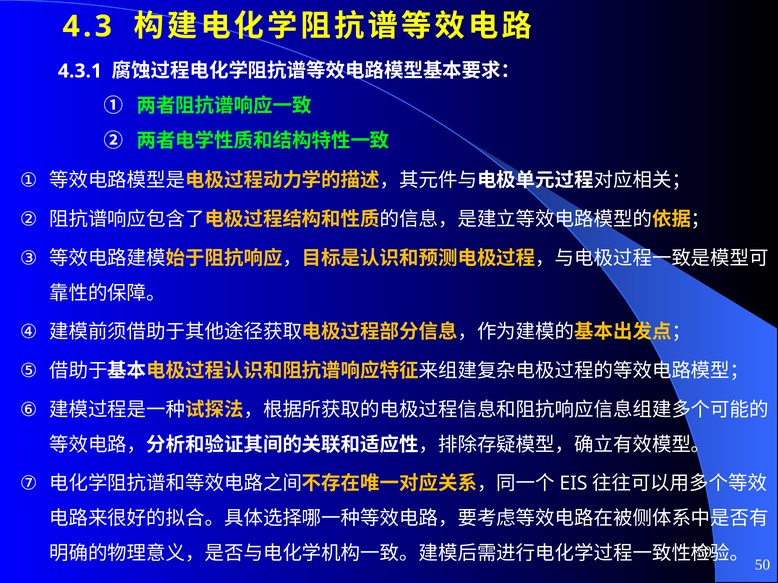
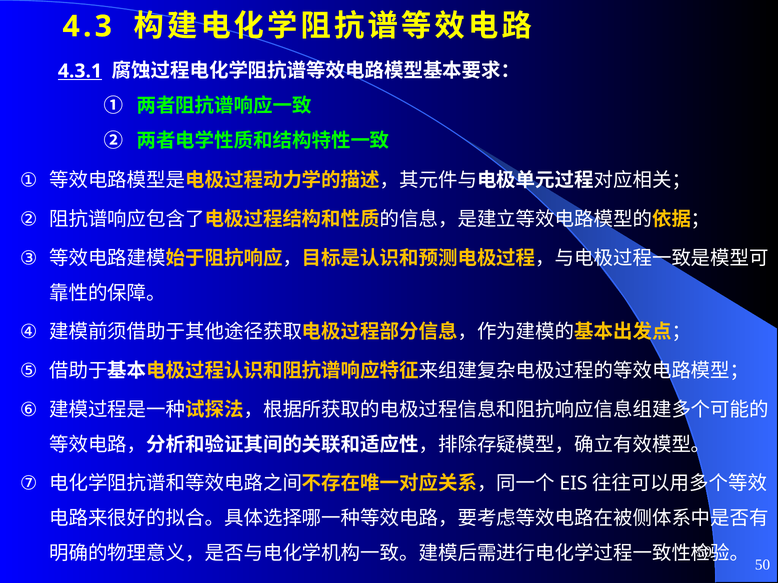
4.3.1 underline: none -> present (80, 71)
